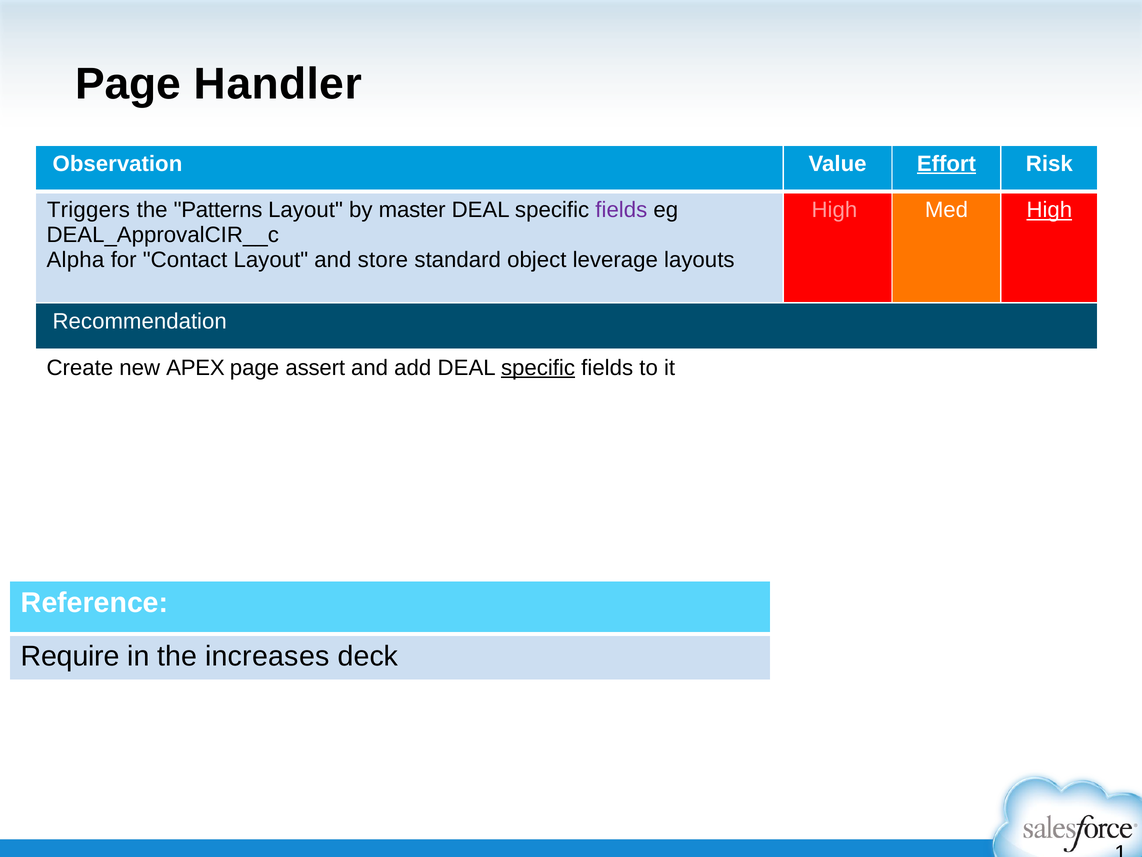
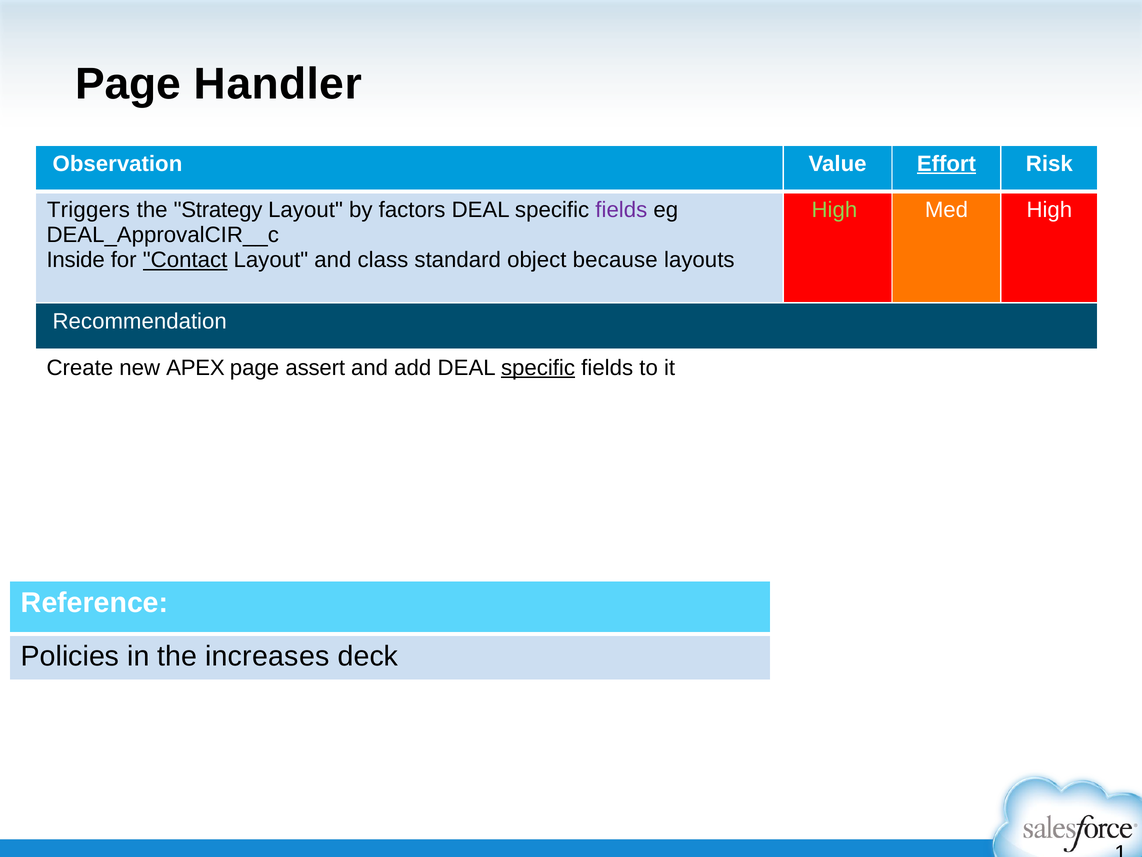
Patterns: Patterns -> Strategy (218, 210)
master: master -> factors (412, 210)
High colour: pink -> light green (834, 210)
High underline: present -> none (1049, 210)
Alpha: Alpha -> Inside (76, 260)
Contact underline: none -> present (185, 260)
store: store -> class (383, 260)
leverage: leverage -> because (615, 260)
Require: Require -> Policies (70, 656)
